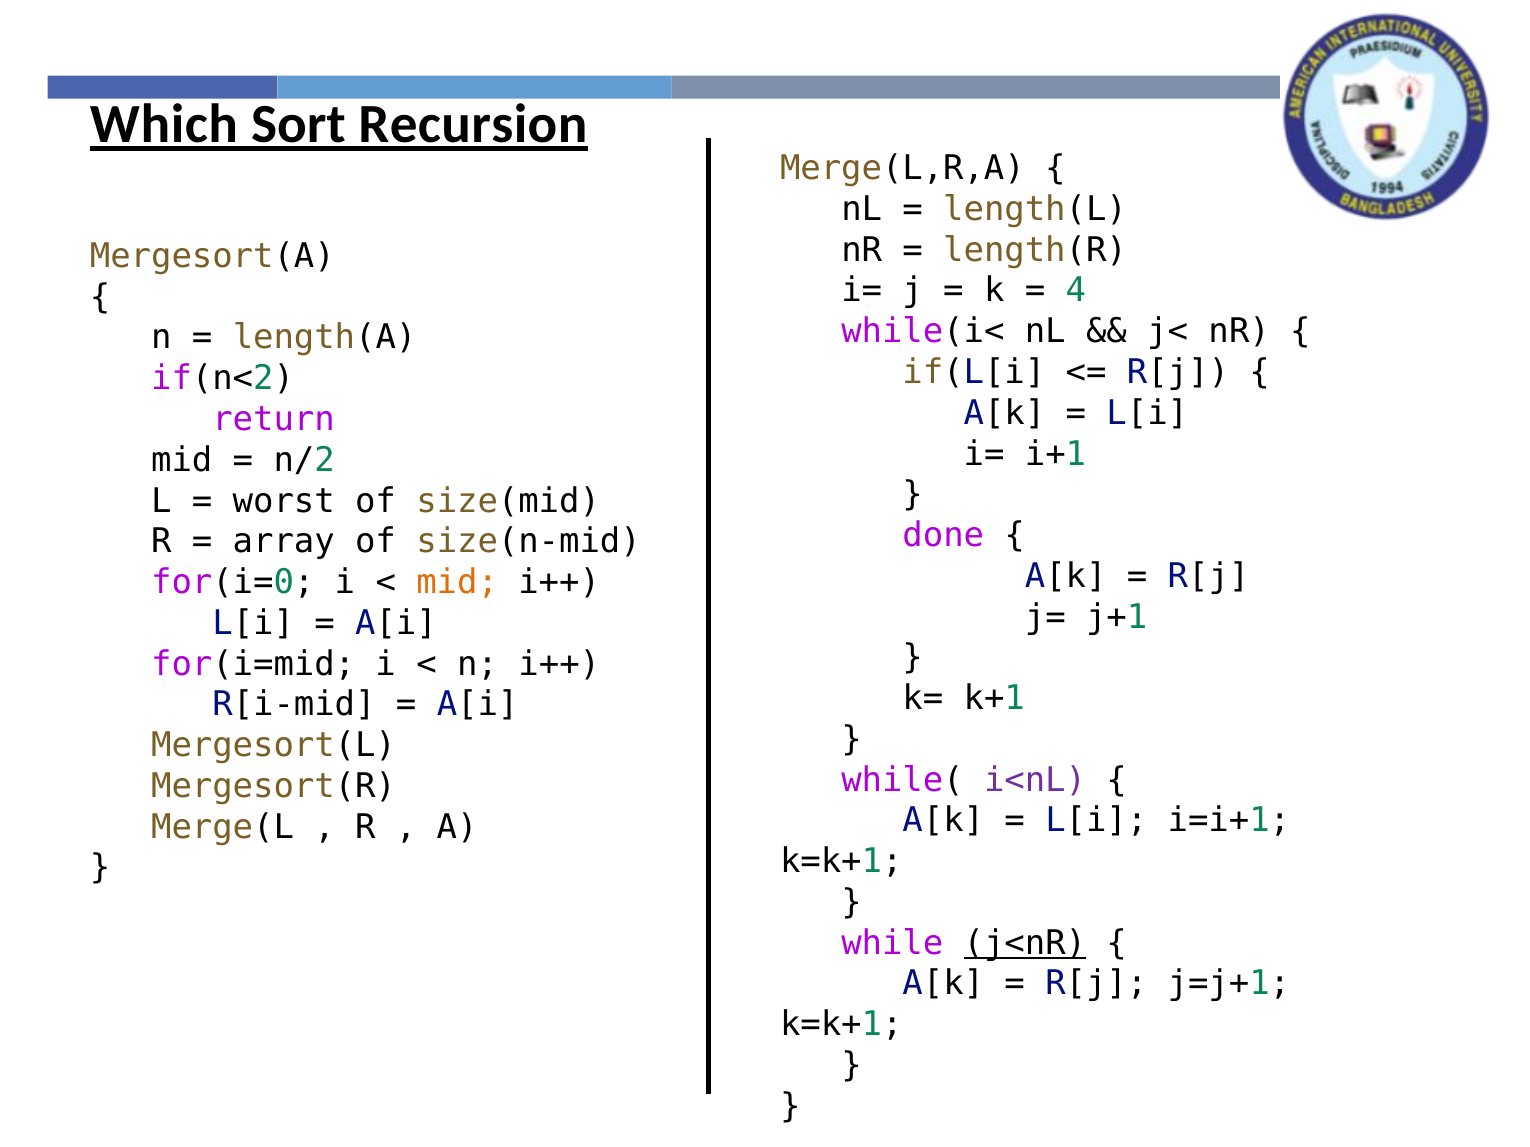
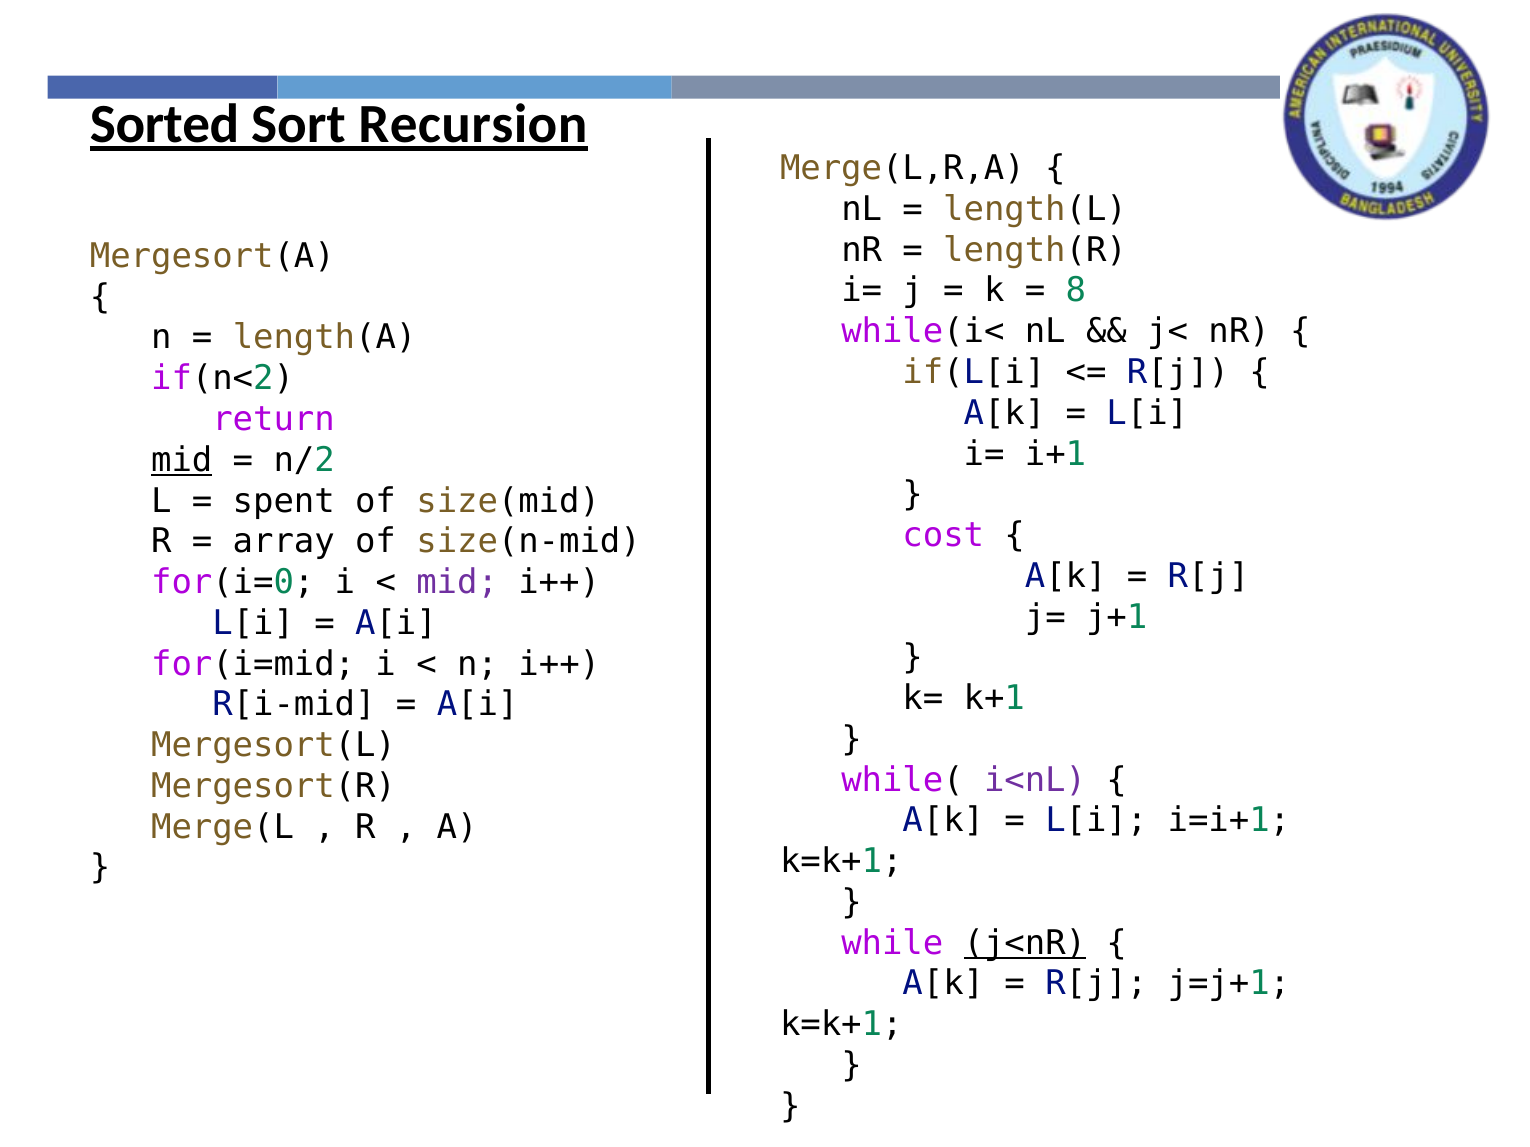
Which: Which -> Sorted (165, 125)
4: 4 -> 8 (1076, 291)
mid underline: none -> present (182, 460)
worst: worst -> spent (284, 501)
done: done -> cost (943, 536)
mid colour: orange -> purple (457, 583)
